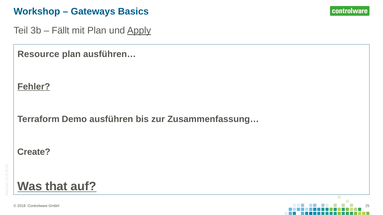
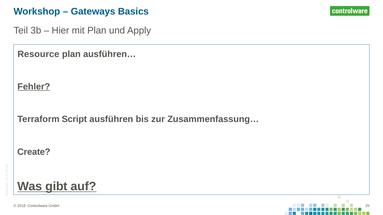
Fällt: Fällt -> Hier (60, 31)
Apply underline: present -> none (139, 31)
Demo: Demo -> Script (74, 119)
that: that -> gibt (56, 187)
